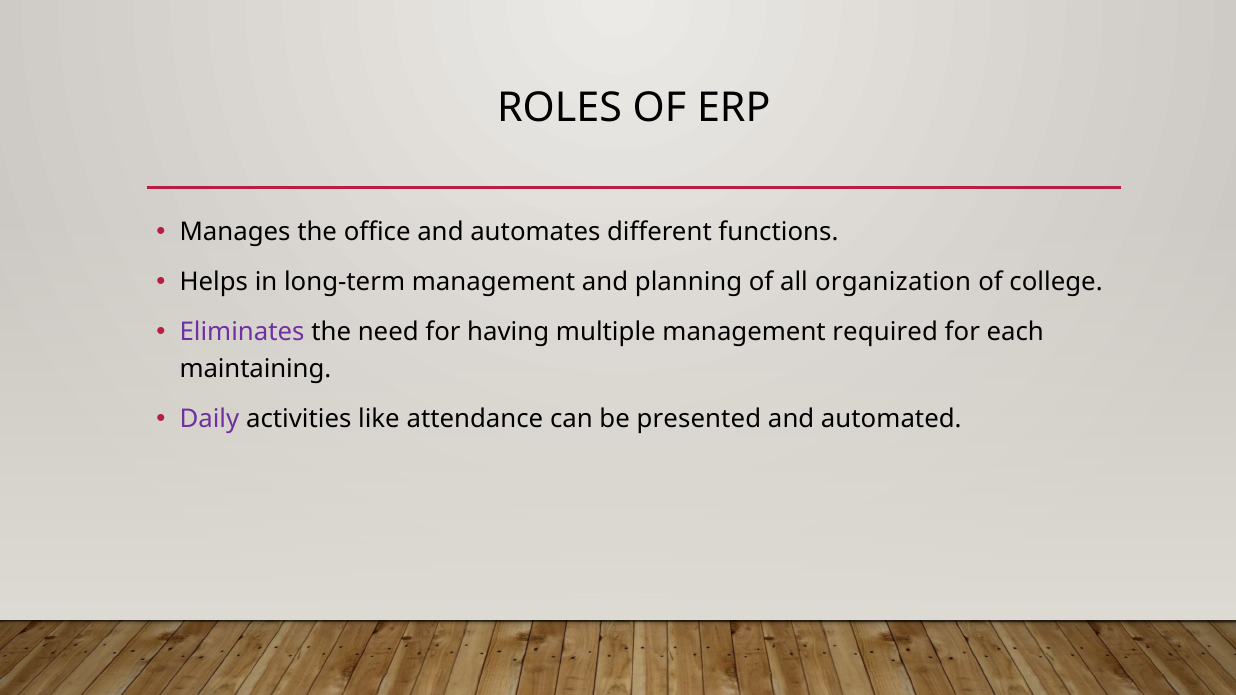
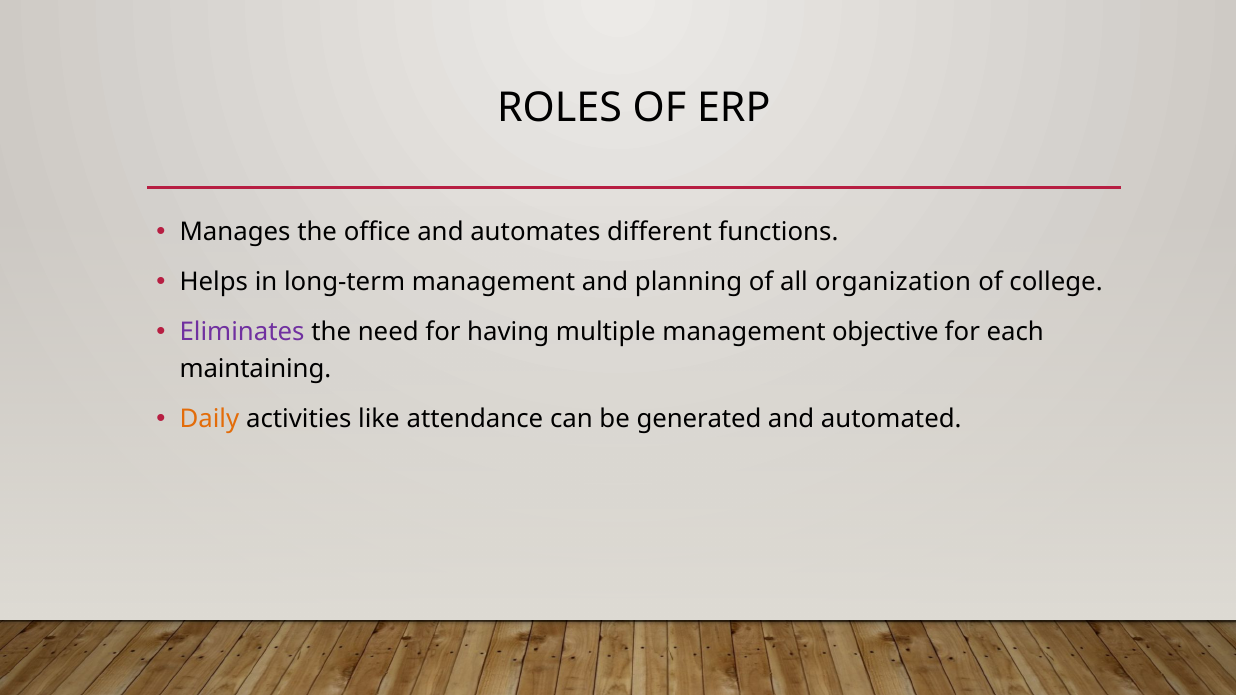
required: required -> objective (885, 332)
Daily colour: purple -> orange (209, 419)
presented: presented -> generated (699, 419)
